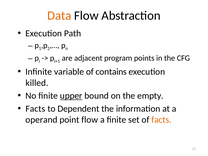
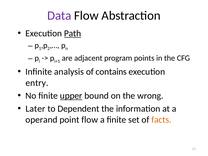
Data colour: orange -> purple (59, 15)
Path underline: none -> present (73, 33)
variable: variable -> analysis (69, 72)
killed: killed -> entry (37, 83)
empty: empty -> wrong (150, 96)
Facts: Facts -> Later (35, 109)
